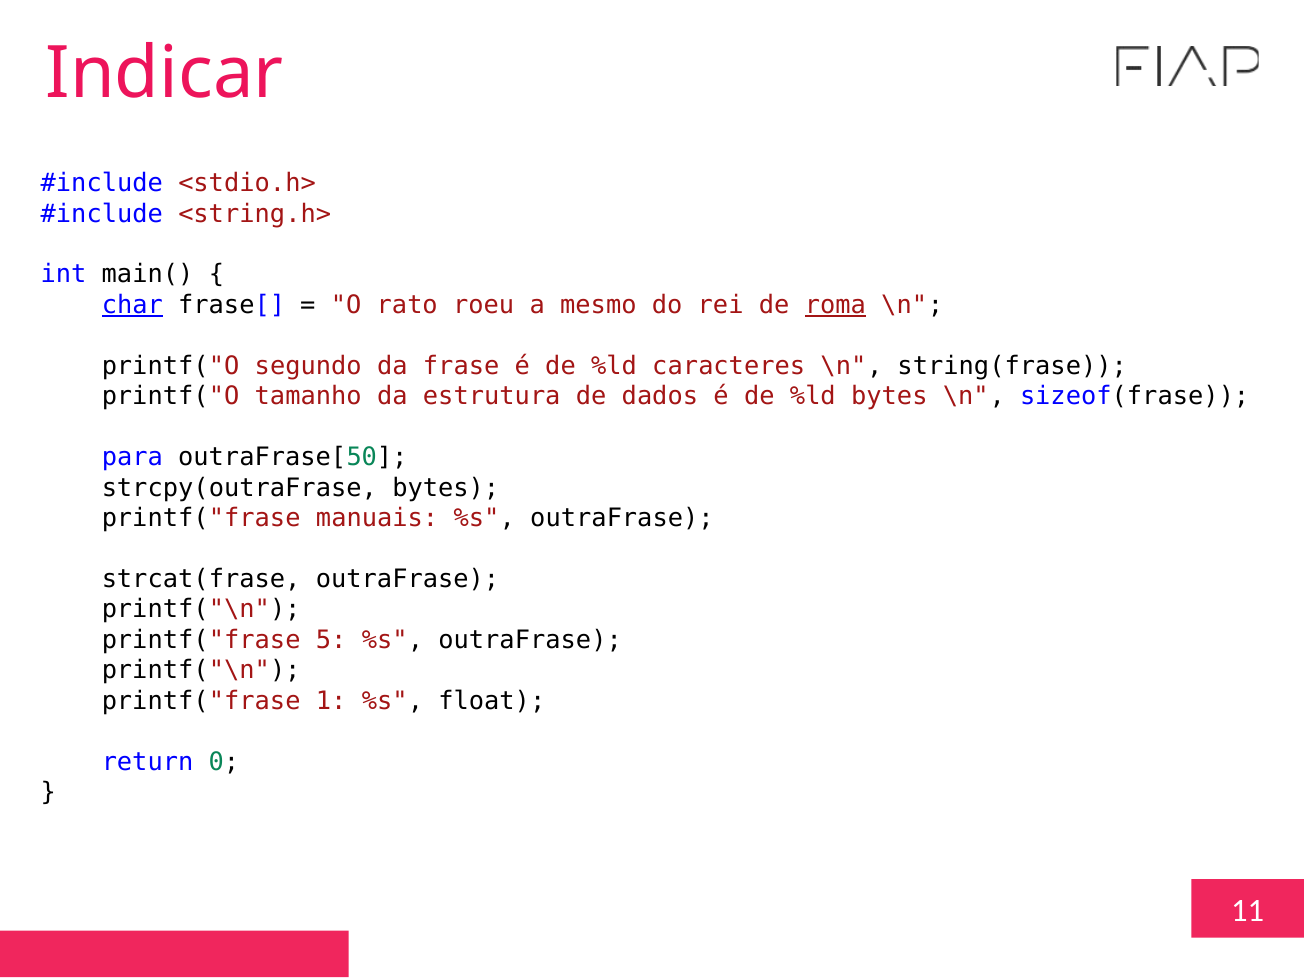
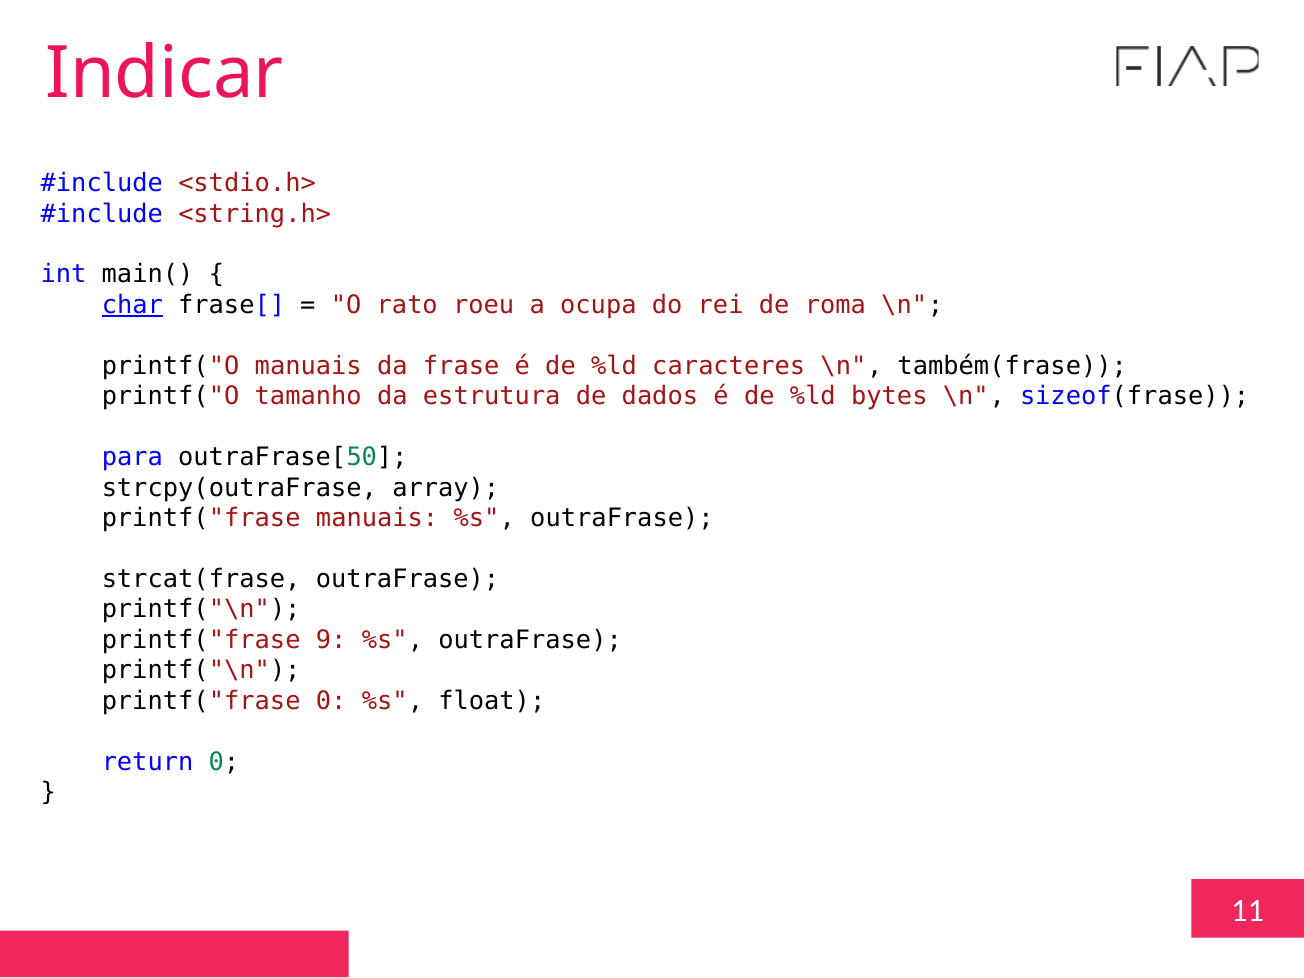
mesmo: mesmo -> ocupa (598, 305)
roma underline: present -> none (835, 305)
printf("O segundo: segundo -> manuais (308, 366)
string(frase: string(frase -> também(frase (1012, 366)
strcpy(outraFrase bytes: bytes -> array (446, 488)
5: 5 -> 9 (331, 640)
printf("frase 1: 1 -> 0 (331, 701)
